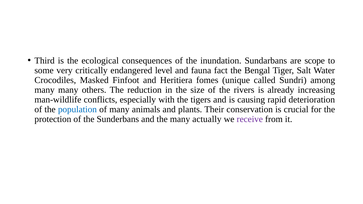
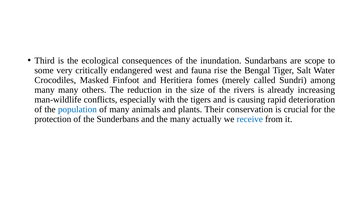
level: level -> west (164, 70)
fact: fact -> rise (221, 70)
unique: unique -> merely (236, 80)
receive colour: purple -> blue (250, 119)
